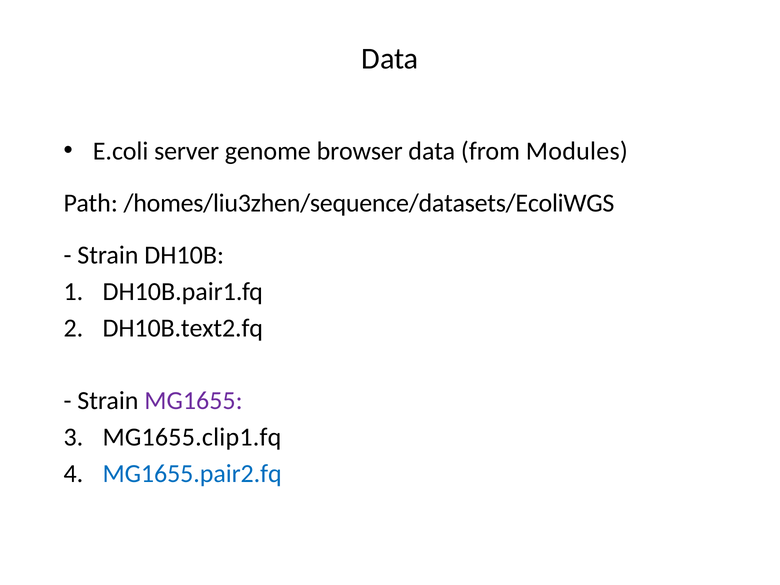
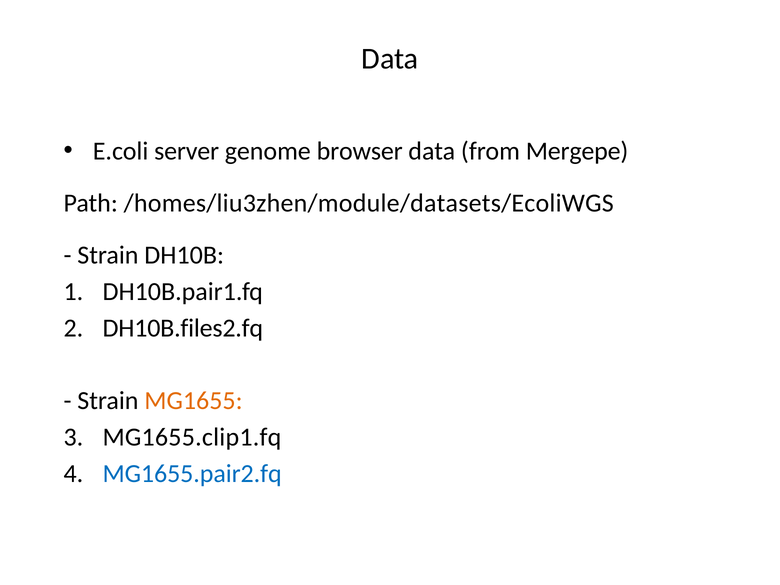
Modules: Modules -> Mergepe (577, 151)
/homes/liu3zhen/sequence/datasets/EcoliWGS: /homes/liu3zhen/sequence/datasets/EcoliWGS -> /homes/liu3zhen/module/datasets/EcoliWGS (369, 203)
DH10B.text2.fq: DH10B.text2.fq -> DH10B.files2.fq (183, 328)
MG1655 colour: purple -> orange (193, 401)
